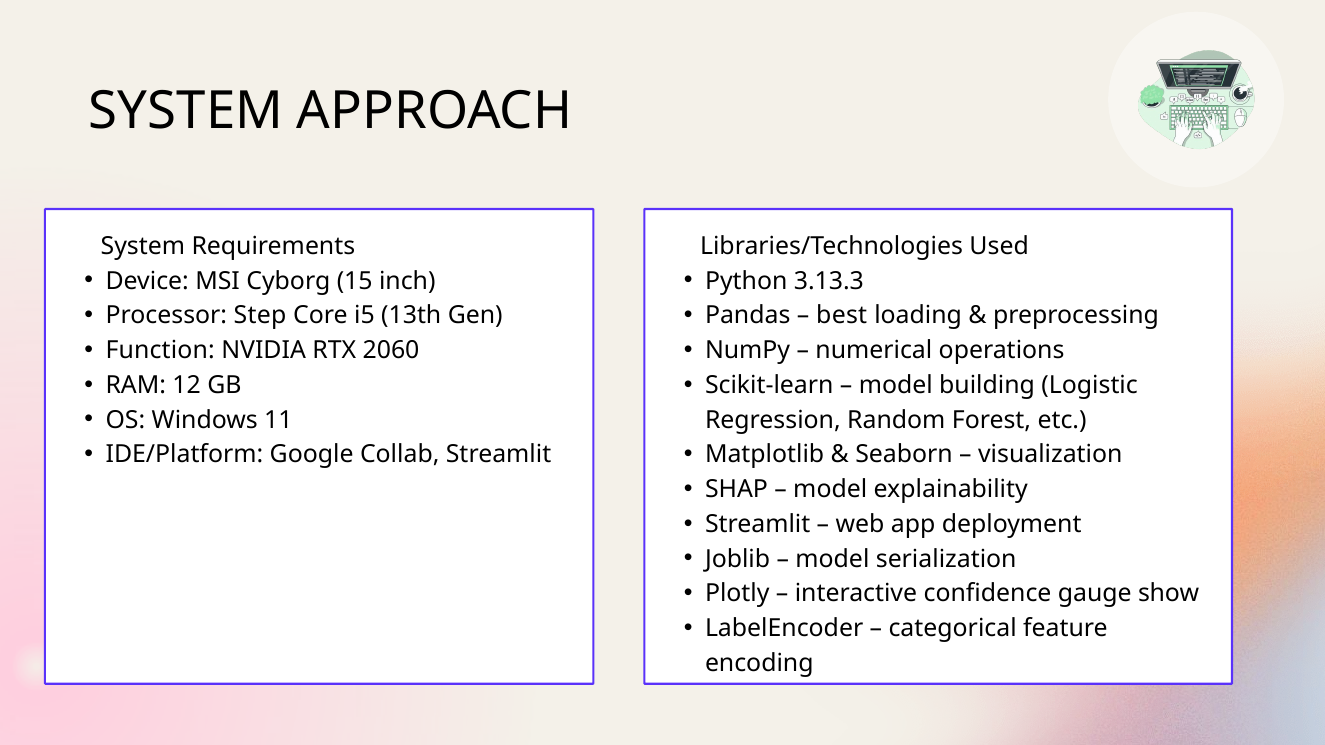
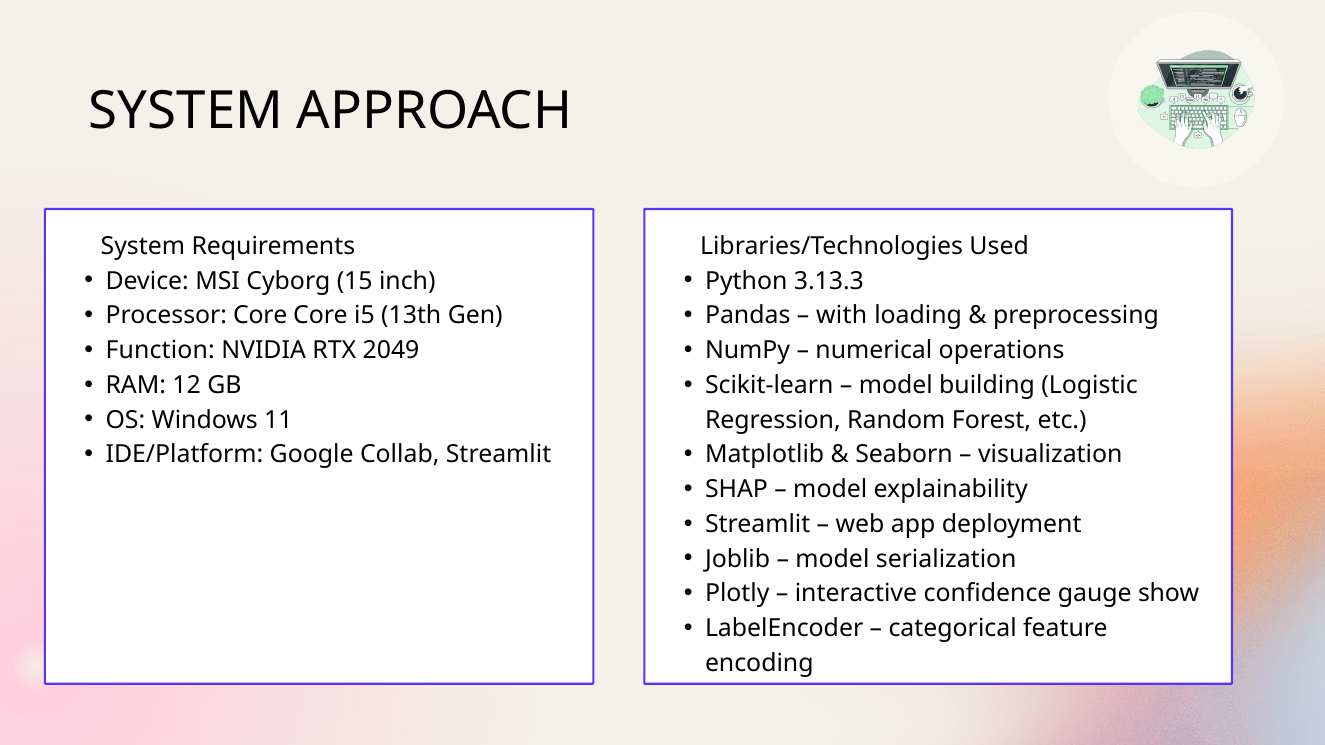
Processor Step: Step -> Core (260, 316)
best: best -> with (842, 316)
2060: 2060 -> 2049 (391, 351)
